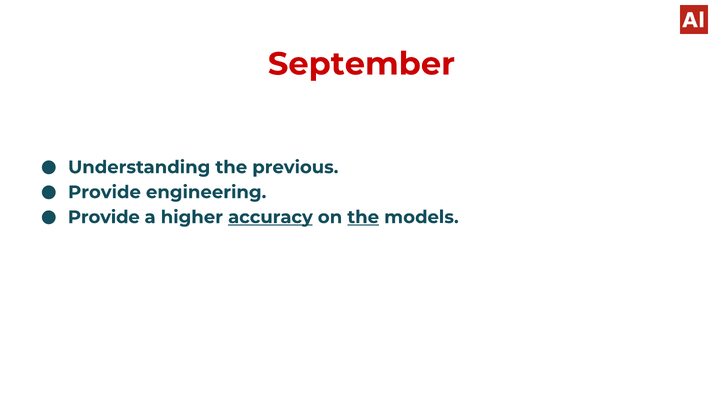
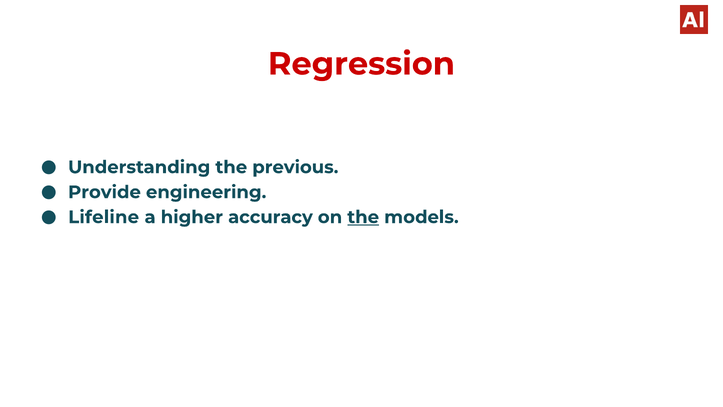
September: September -> Regression (361, 64)
Provide: Provide -> Lifeline (104, 217)
accuracy underline: present -> none (270, 217)
